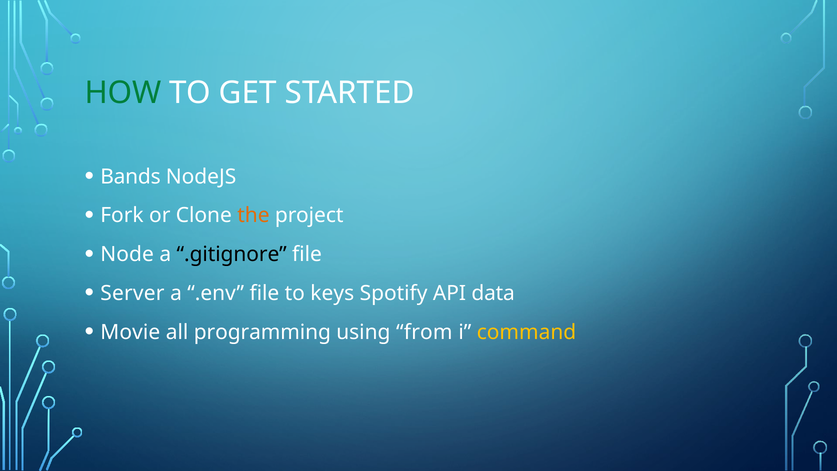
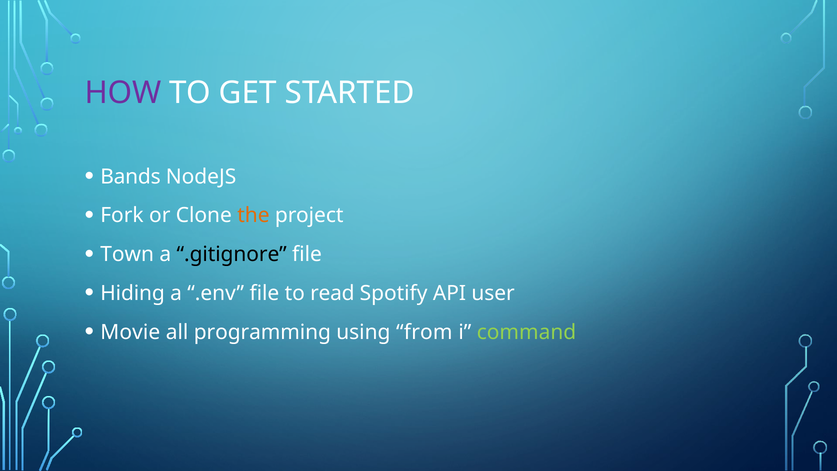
HOW colour: green -> purple (123, 93)
Node: Node -> Town (127, 254)
Server: Server -> Hiding (133, 293)
keys: keys -> read (332, 293)
data: data -> user (493, 293)
command colour: yellow -> light green (526, 332)
